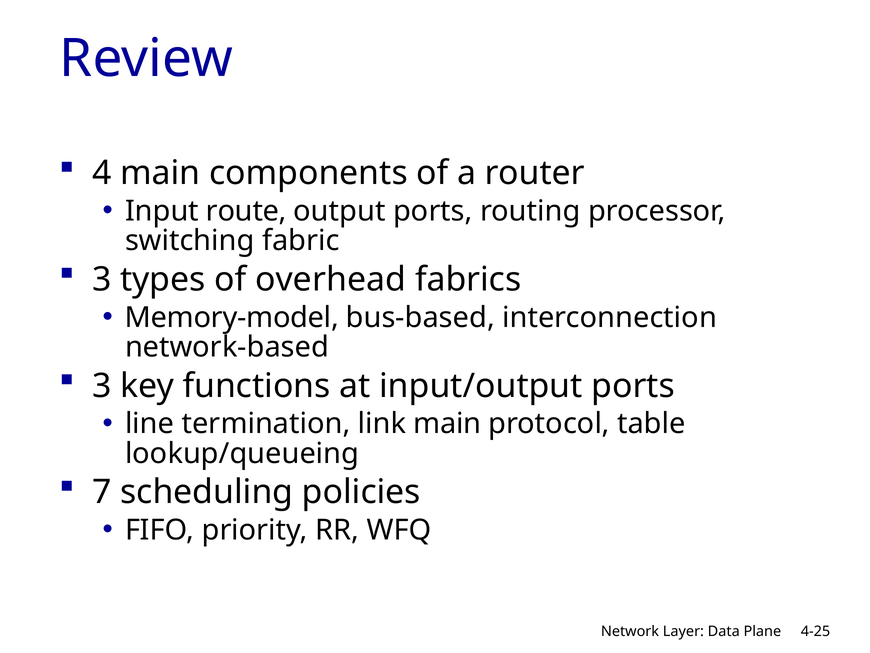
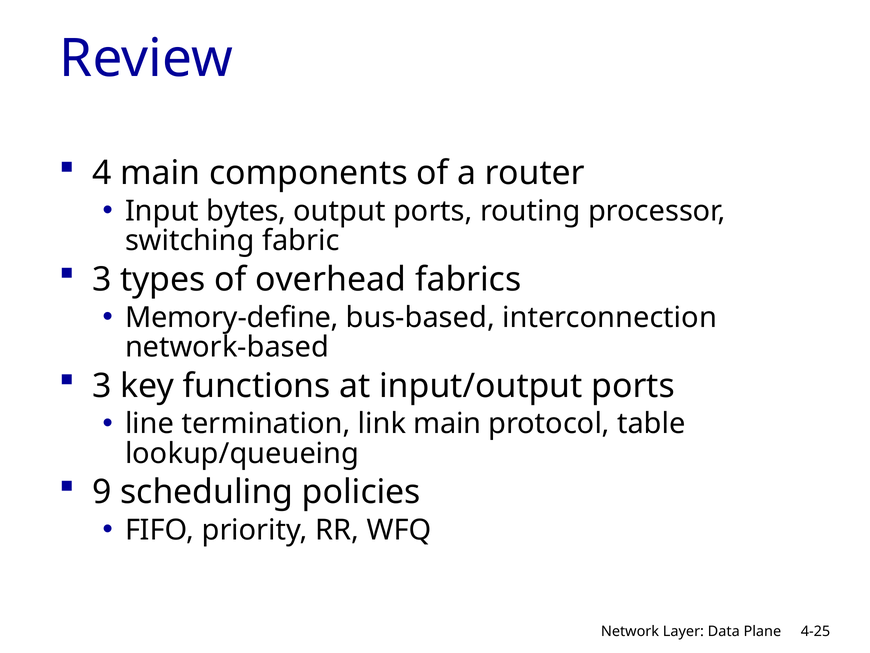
route: route -> bytes (246, 211)
Memory-model: Memory-model -> Memory-define (232, 317)
7: 7 -> 9 (102, 492)
